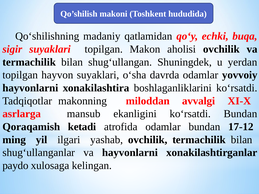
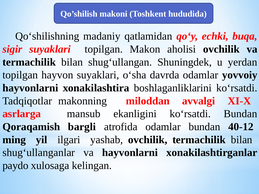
ketadi: ketadi -> bargli (82, 127)
17-12: 17-12 -> 40-12 (241, 127)
